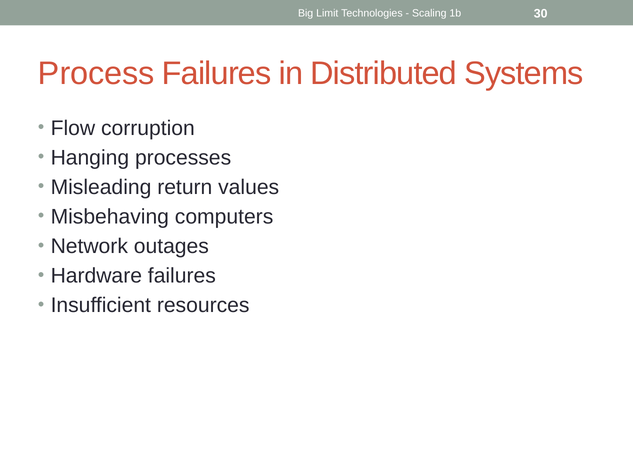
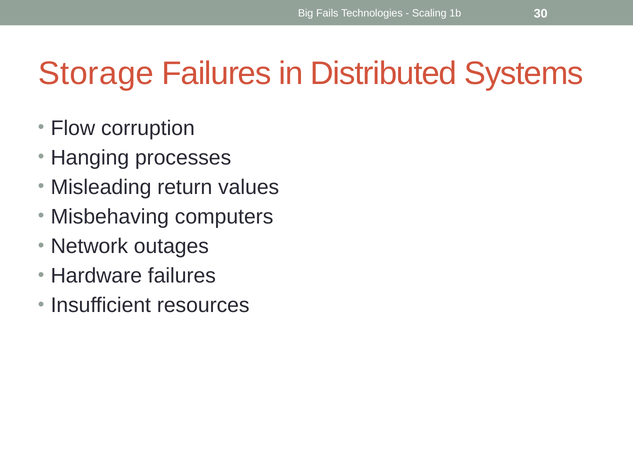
Limit: Limit -> Fails (327, 13)
Process: Process -> Storage (96, 73)
